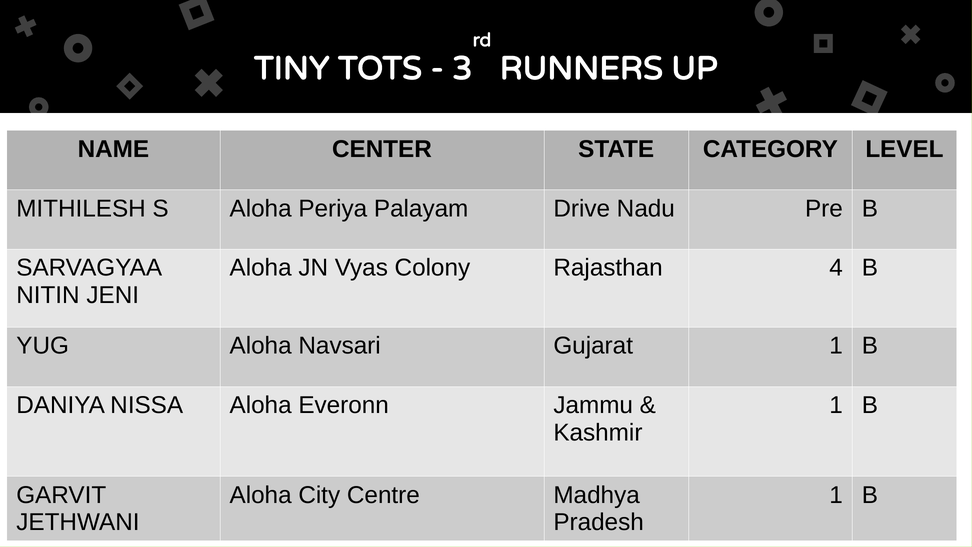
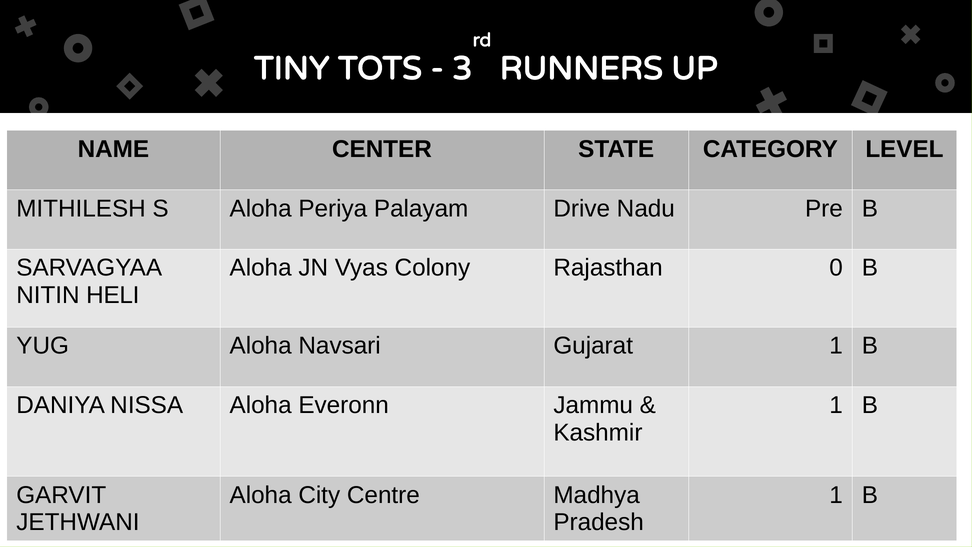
4: 4 -> 0 (836, 268)
JENI: JENI -> HELI (113, 295)
